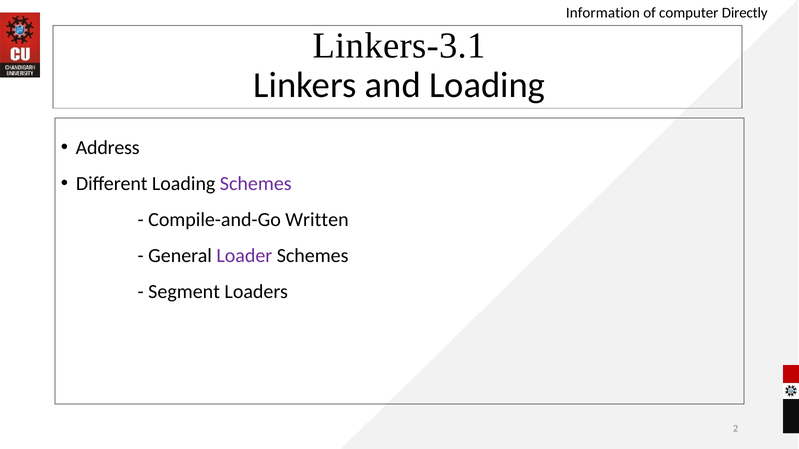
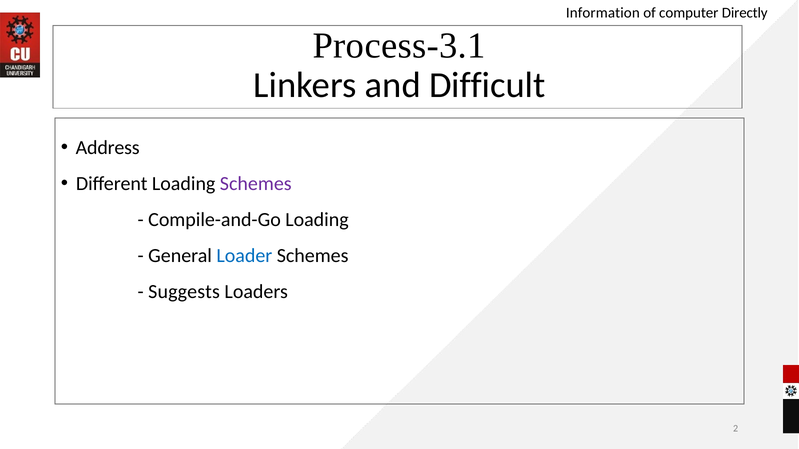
Linkers-3.1: Linkers-3.1 -> Process-3.1 (399, 46)
and Loading: Loading -> Difficult (487, 85)
Compile-and-Go Written: Written -> Loading (317, 220)
Loader colour: purple -> blue (244, 256)
Segment: Segment -> Suggests (184, 292)
